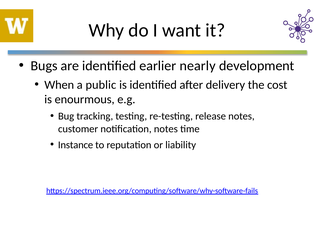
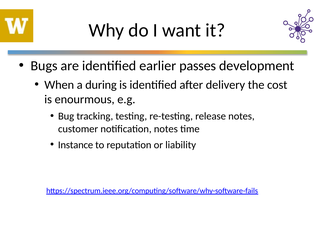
nearly: nearly -> passes (198, 66)
public: public -> during (101, 85)
